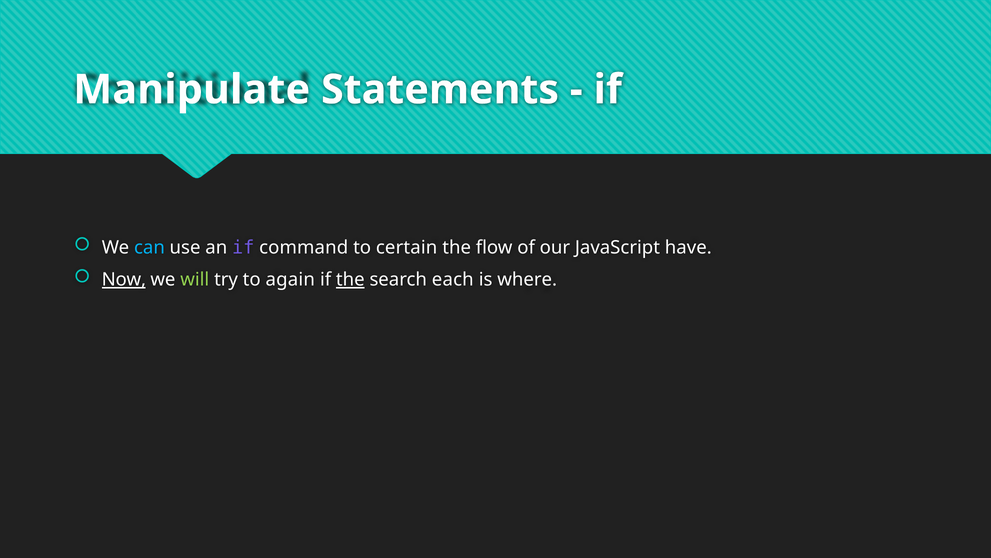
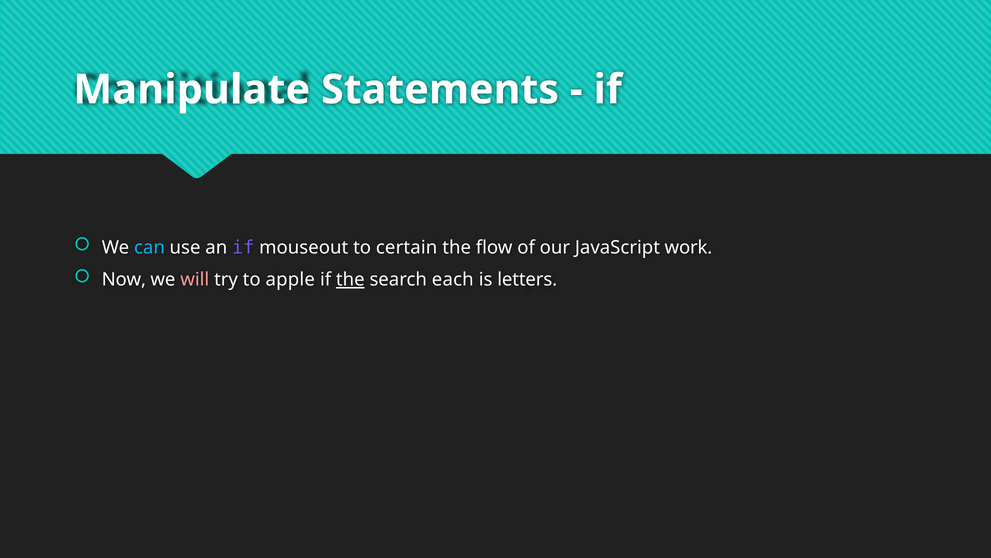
command: command -> mouseout (304, 247)
have: have -> work (688, 247)
Now underline: present -> none (124, 279)
will colour: light green -> pink (195, 279)
again: again -> apple (290, 279)
where: where -> letters (527, 279)
